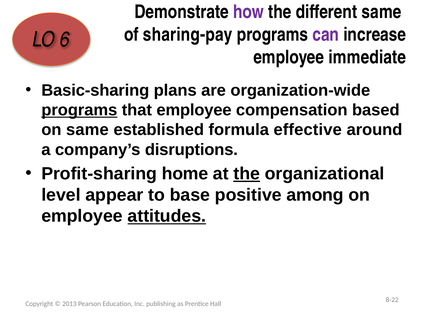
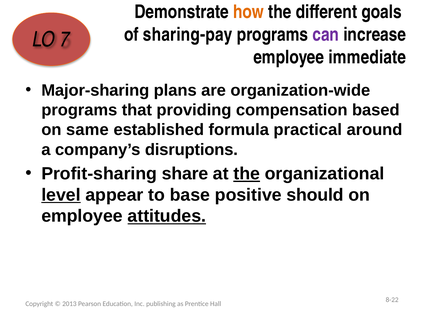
how colour: purple -> orange (249, 12)
different same: same -> goals (382, 12)
6: 6 -> 7 (65, 39)
Basic-sharing: Basic-sharing -> Major-sharing (95, 90)
programs underline: present -> none (79, 110)
that employee: employee -> providing (194, 110)
effective: effective -> practical (308, 130)
home: home -> share (185, 174)
level underline: none -> present (61, 195)
among: among -> should (315, 195)
